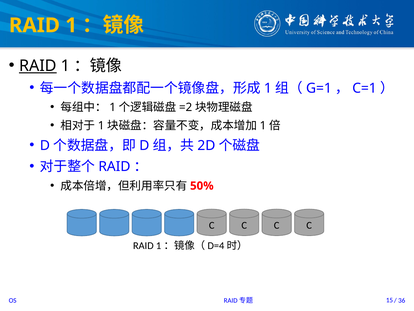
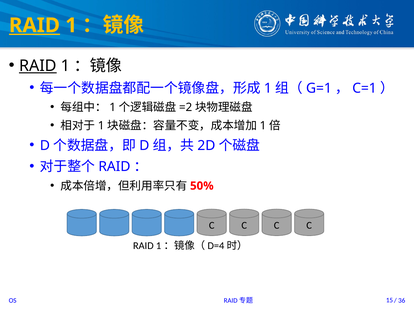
RAID underline: none -> present (34, 25)
